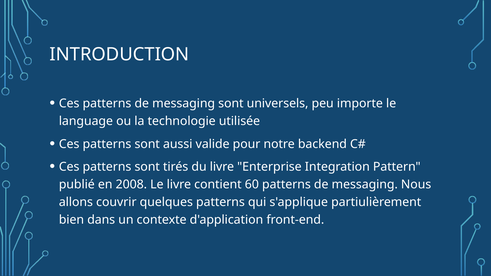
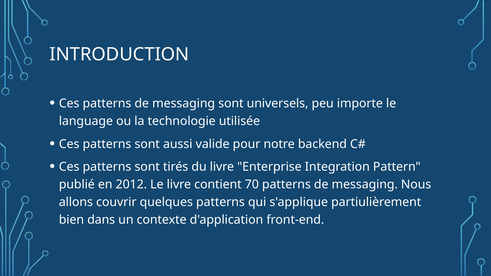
2008: 2008 -> 2012 (131, 185)
60: 60 -> 70 (252, 185)
